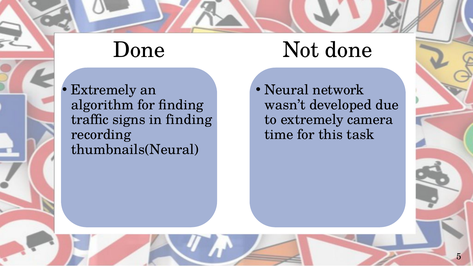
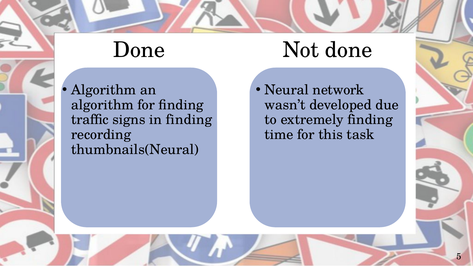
Extremely: Extremely -> Algorithm (104, 90)
extremely camera: camera -> finding (370, 120)
